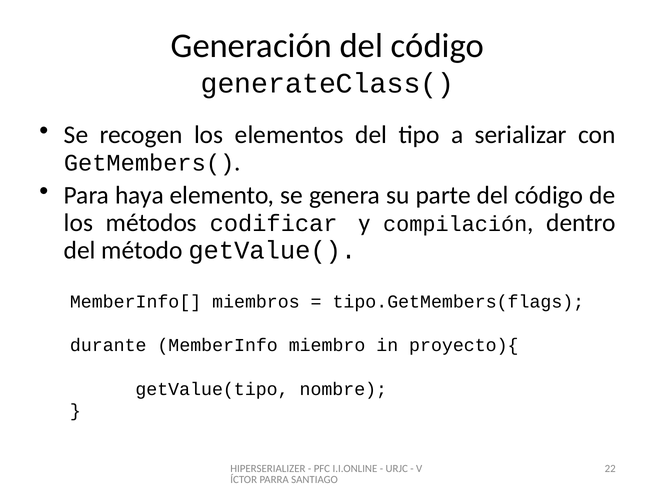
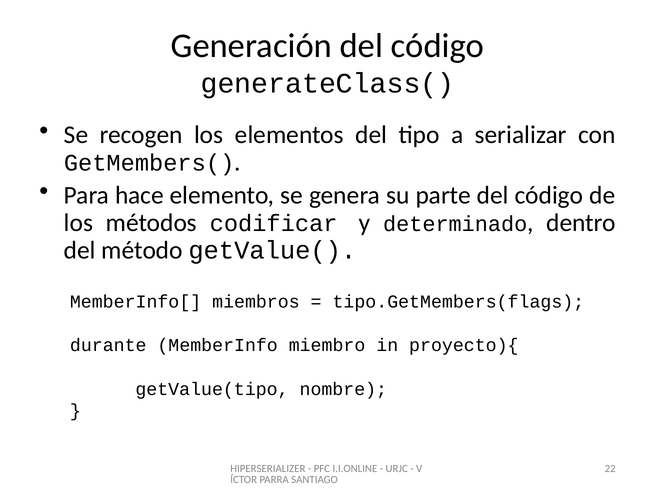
haya: haya -> hace (139, 195)
compilación: compilación -> determinado (455, 224)
